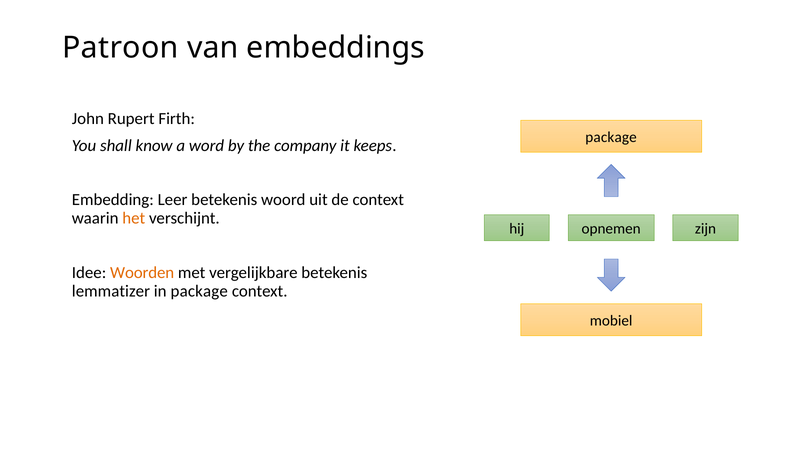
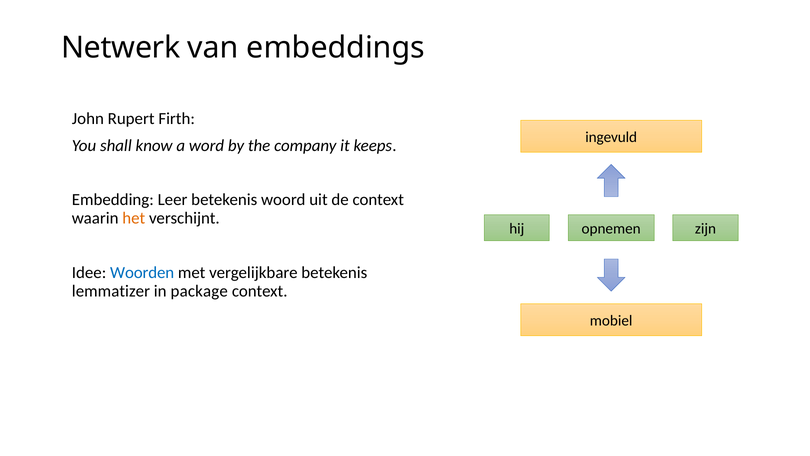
Patroon: Patroon -> Netwerk (121, 48)
package: package -> ingevuld (611, 137)
Woorden colour: orange -> blue (142, 272)
